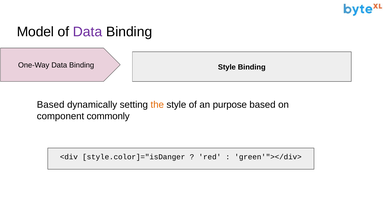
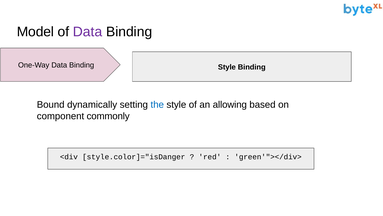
Based: Based -> Bound (51, 104)
the colour: orange -> blue (157, 104)
purpose: purpose -> allowing (230, 104)
